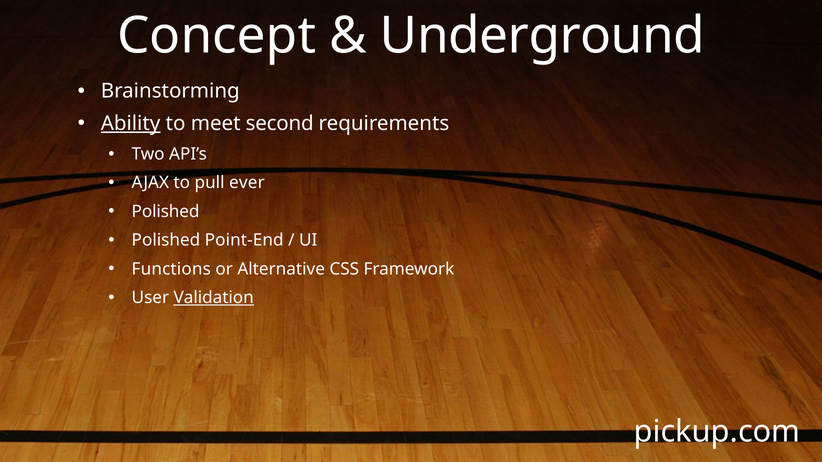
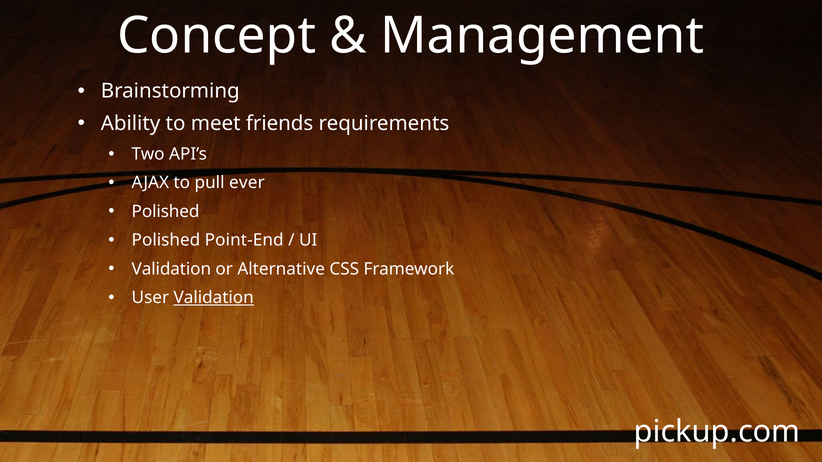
Underground: Underground -> Management (542, 36)
Ability underline: present -> none (131, 124)
second: second -> friends (280, 124)
Functions: Functions -> Validation (171, 269)
